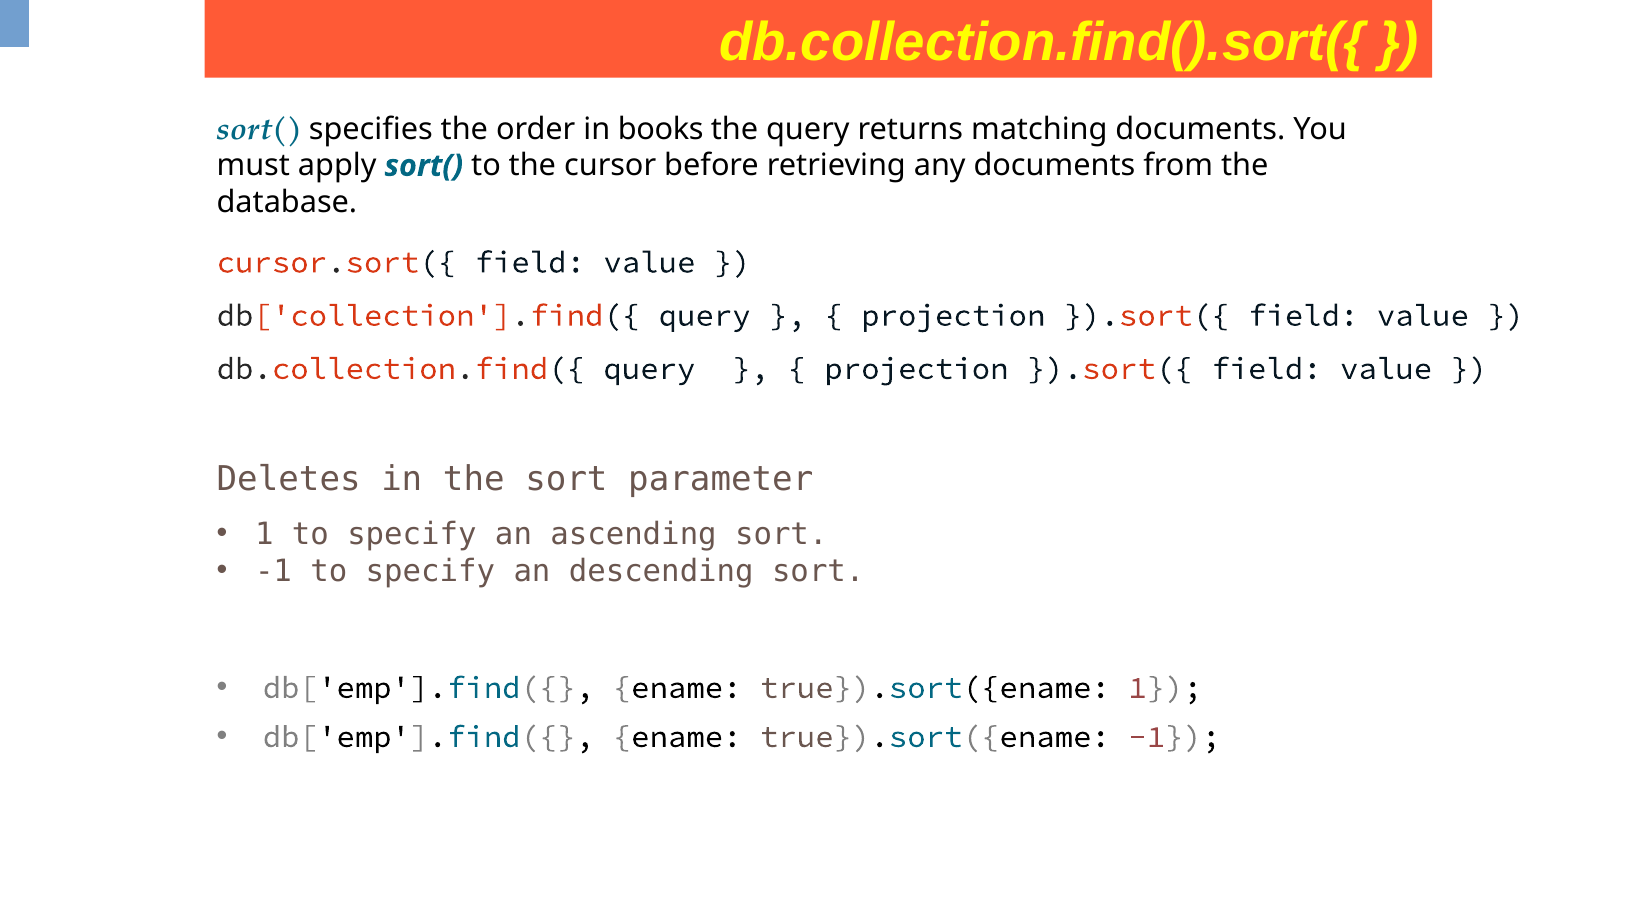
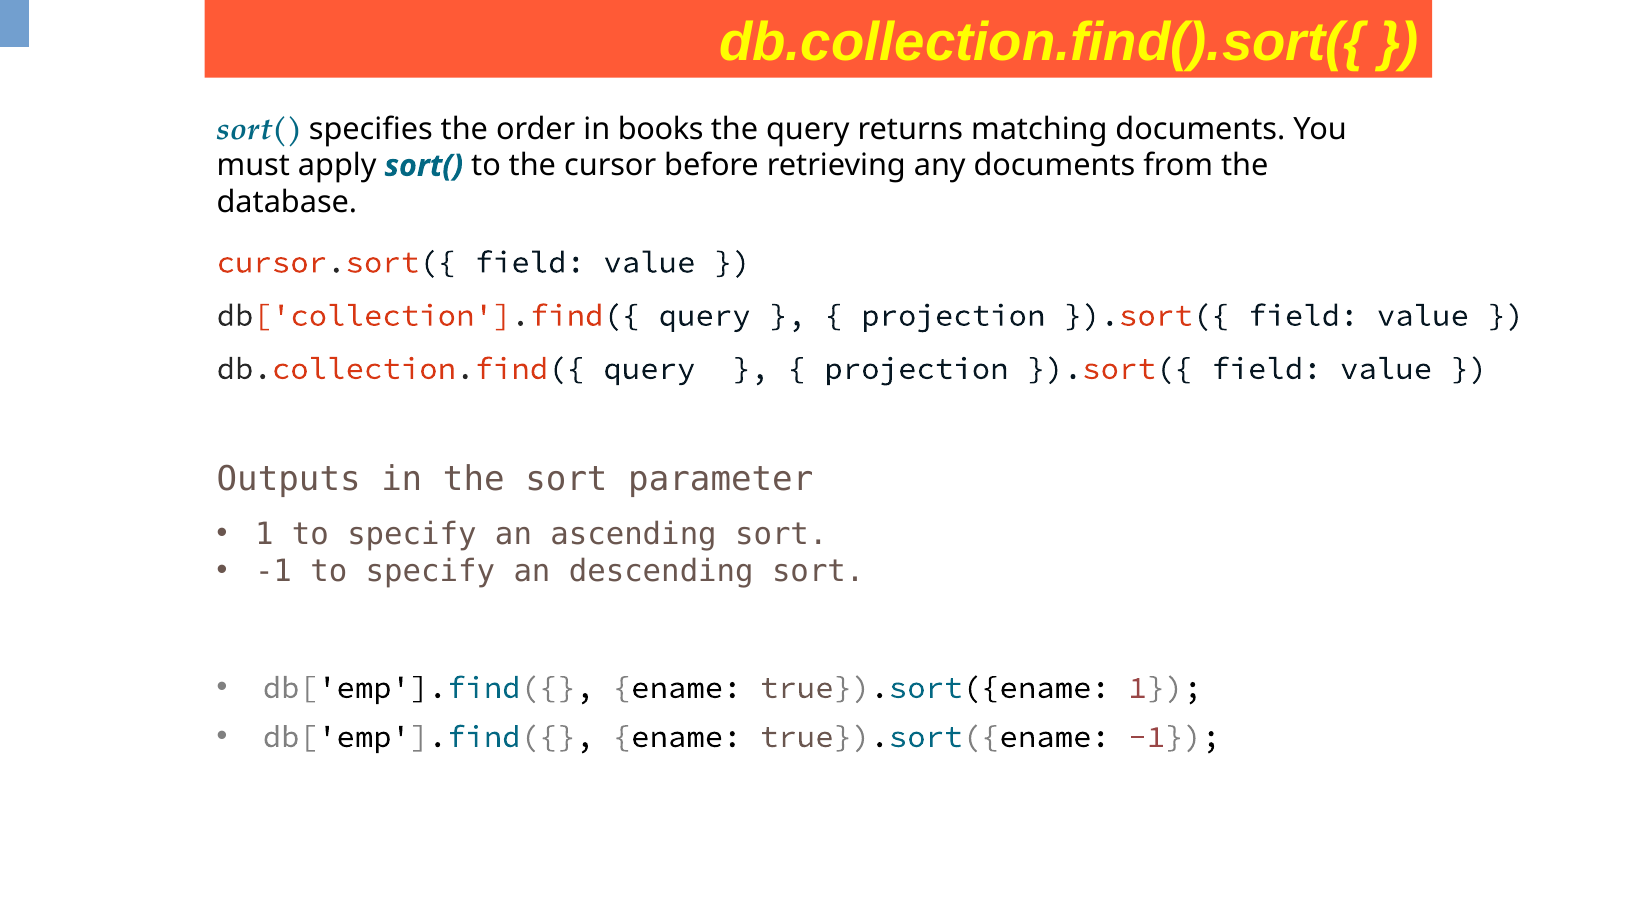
Deletes: Deletes -> Outputs (289, 479)
